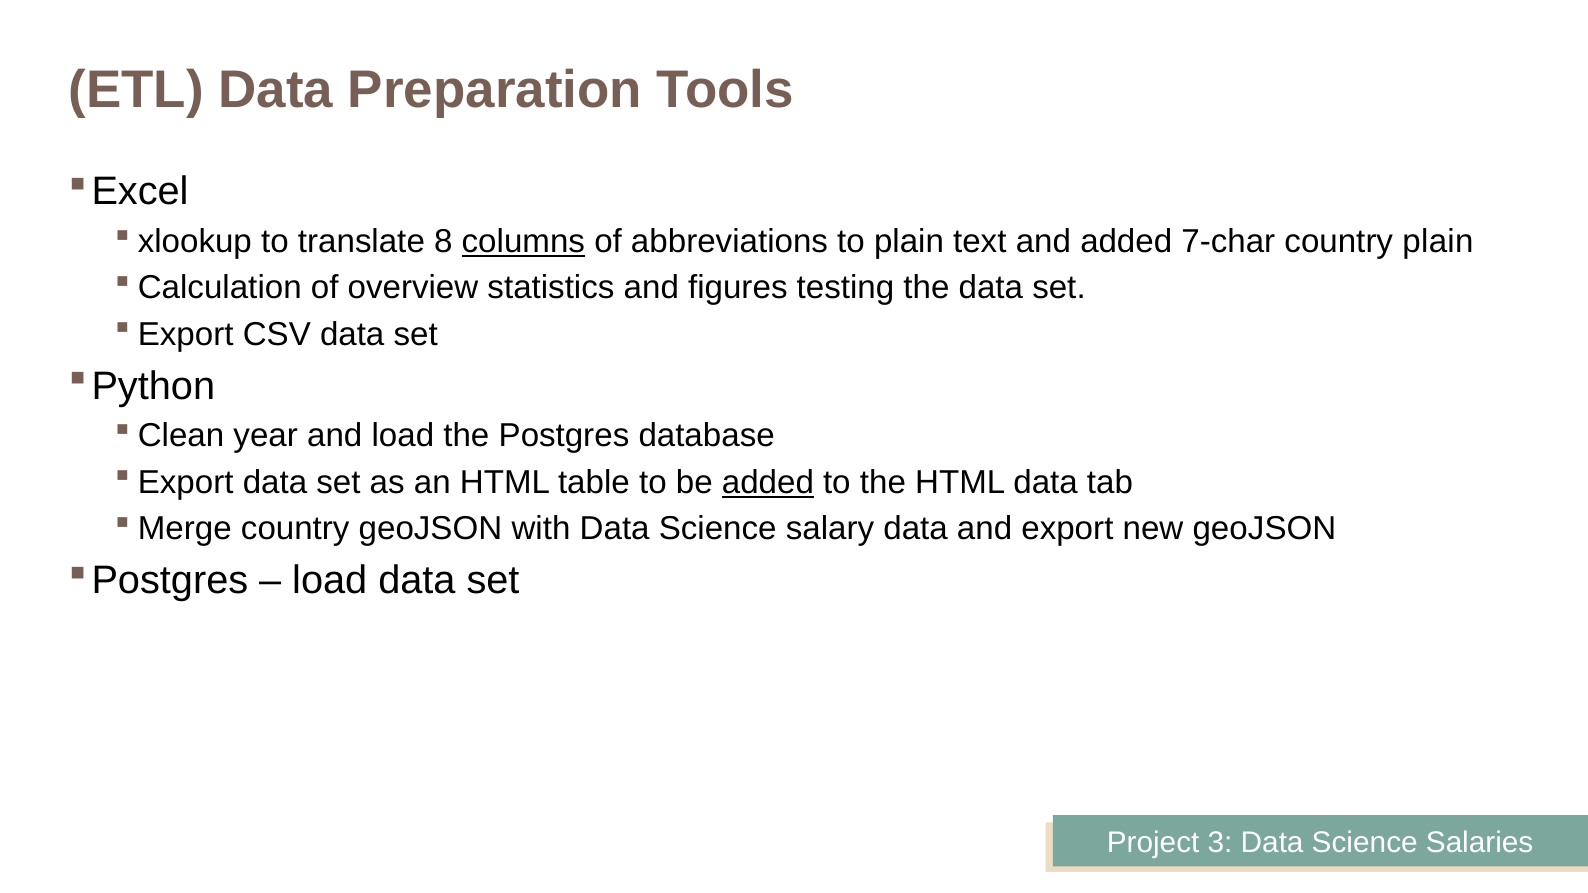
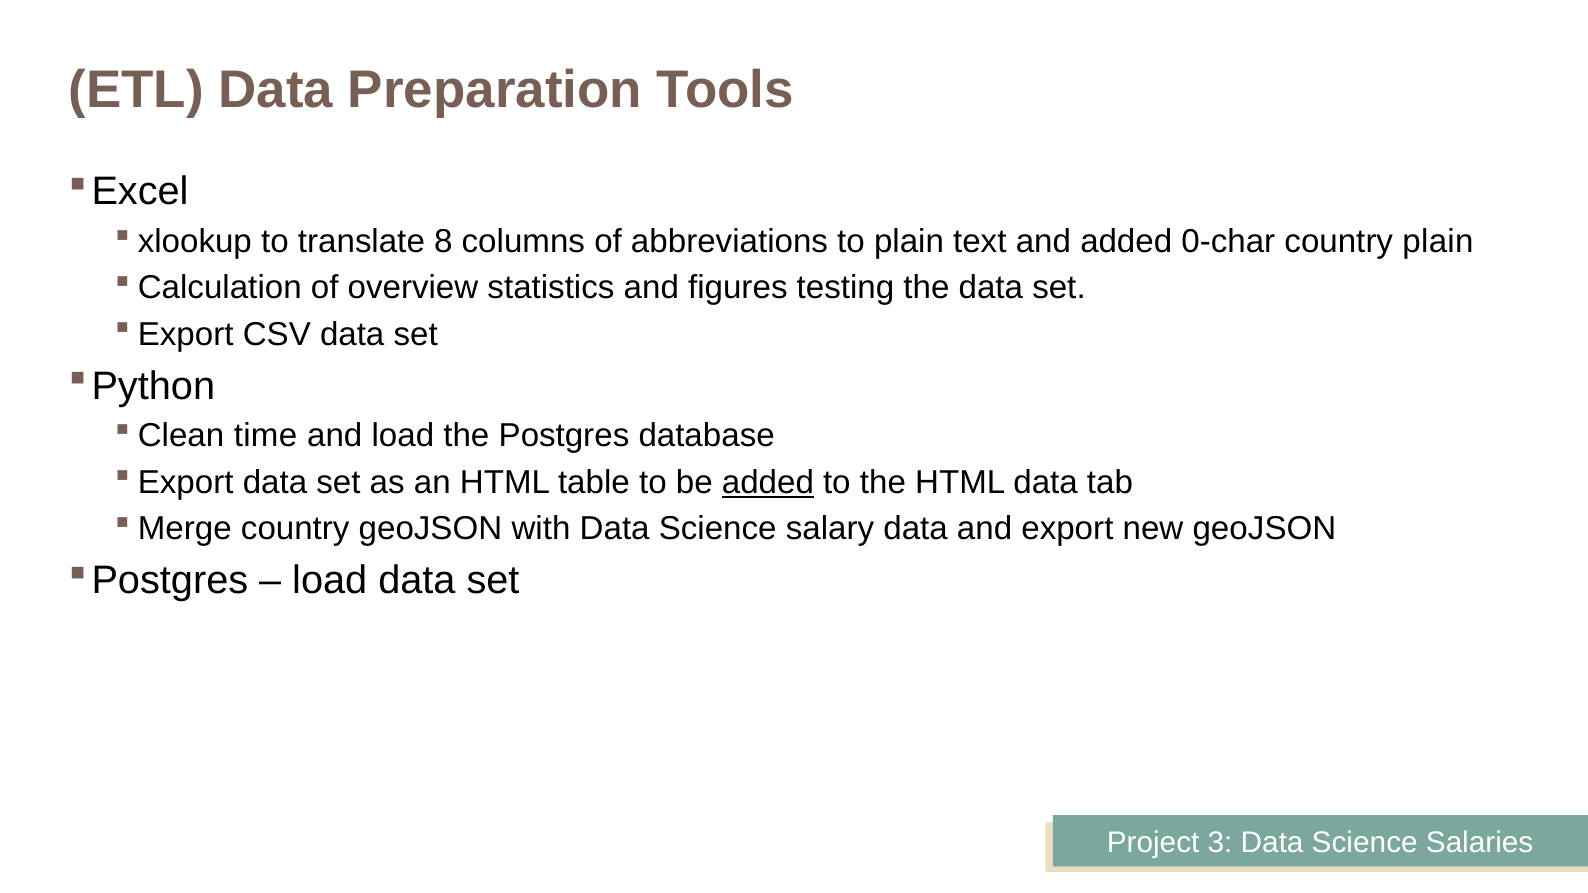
columns underline: present -> none (523, 242)
7-char: 7-char -> 0-char (1228, 242)
year: year -> time (266, 436)
